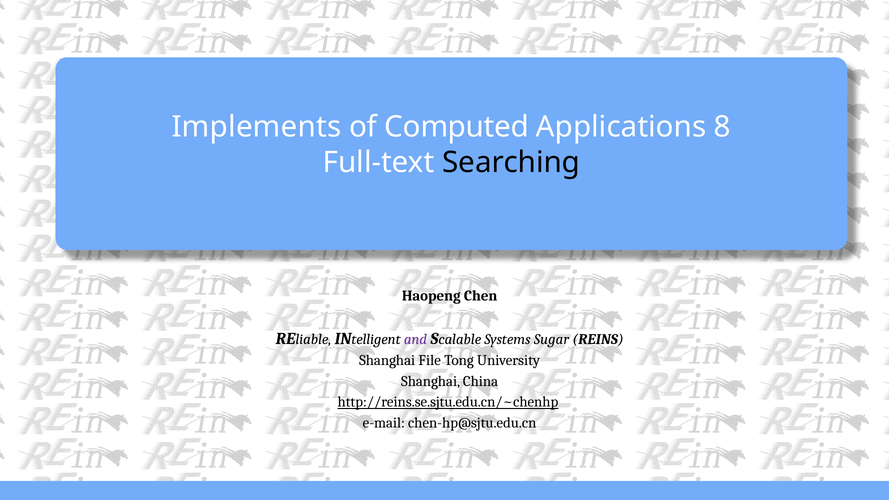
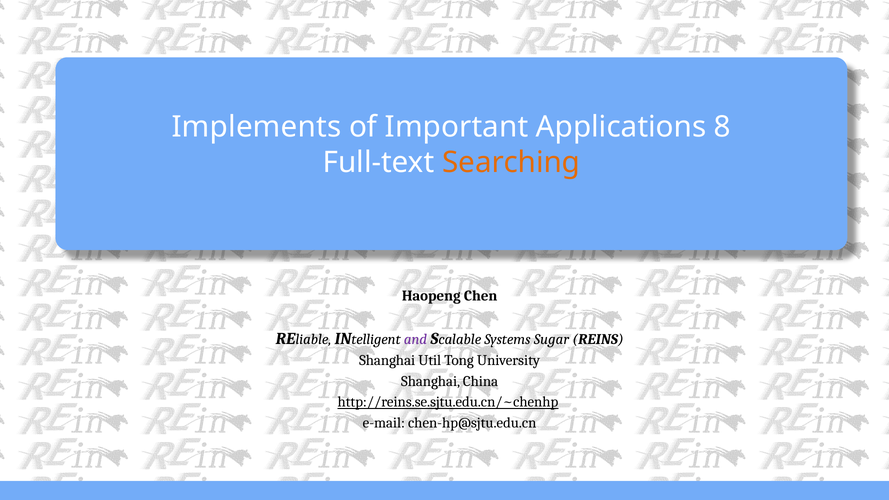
Computed: Computed -> Important (457, 127)
Searching colour: black -> orange (511, 163)
File: File -> Util (430, 361)
